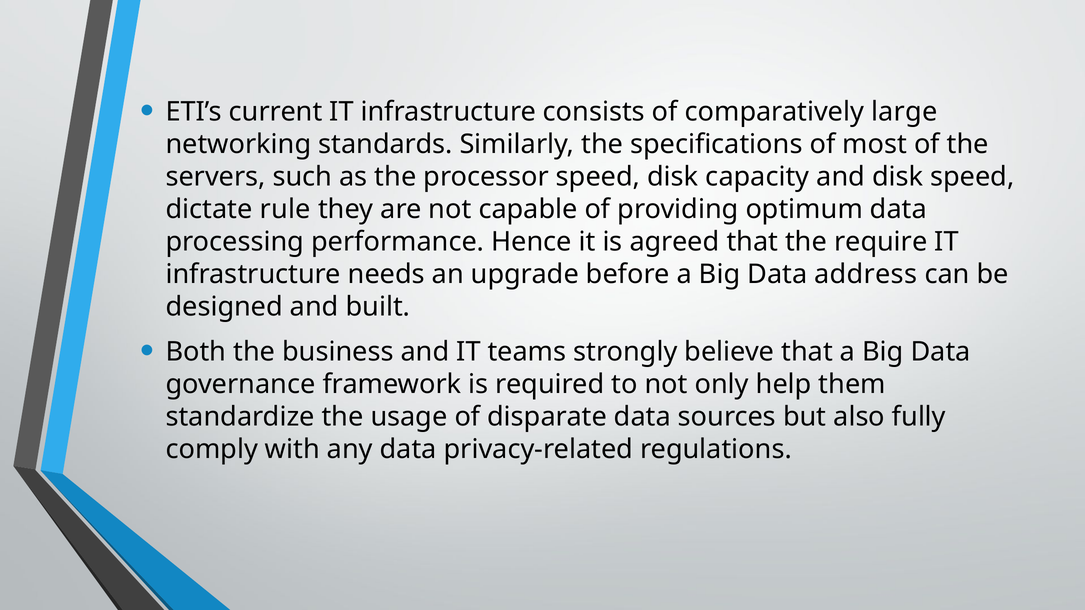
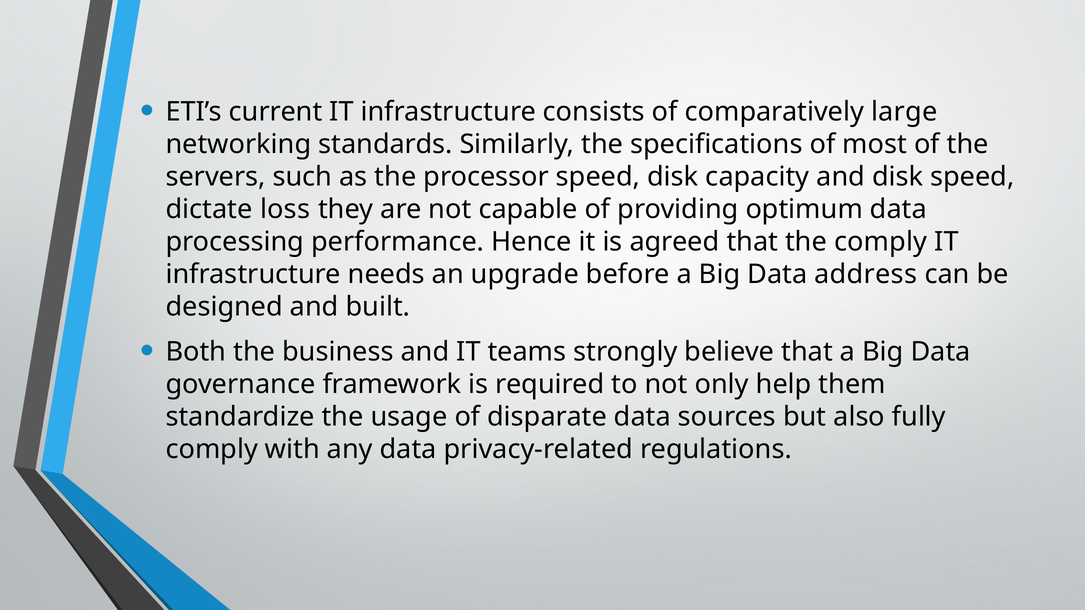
rule: rule -> loss (285, 209)
the require: require -> comply (881, 242)
